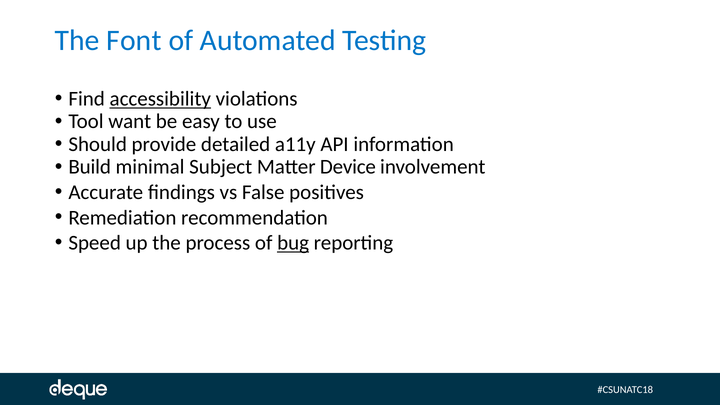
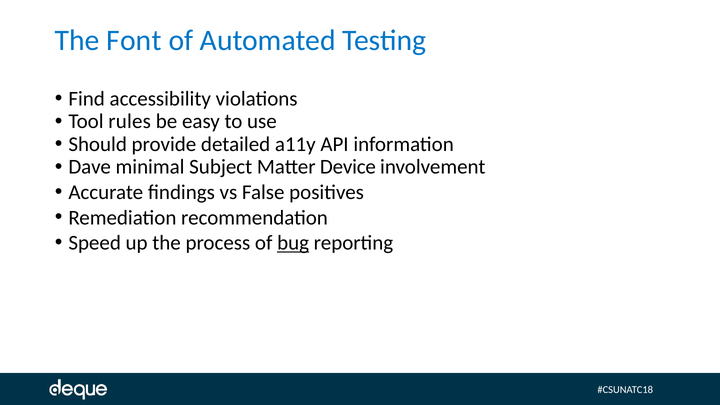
accessibility underline: present -> none (160, 99)
want: want -> rules (130, 122)
Build: Build -> Dave (90, 167)
